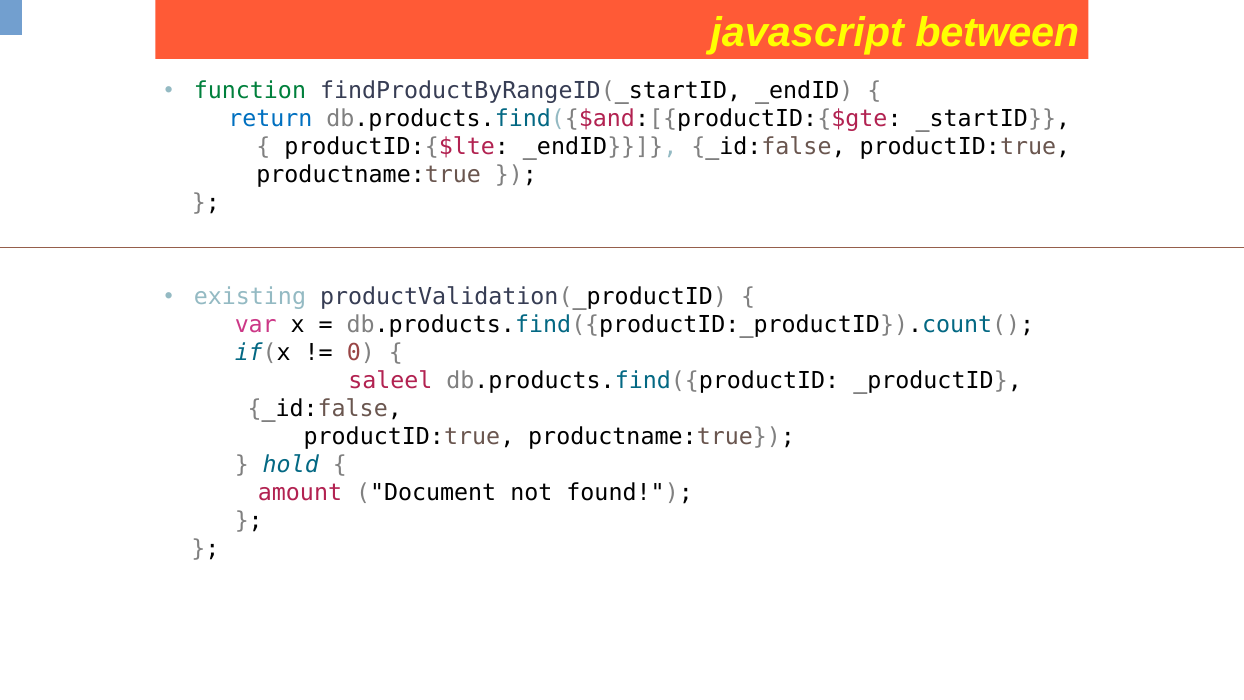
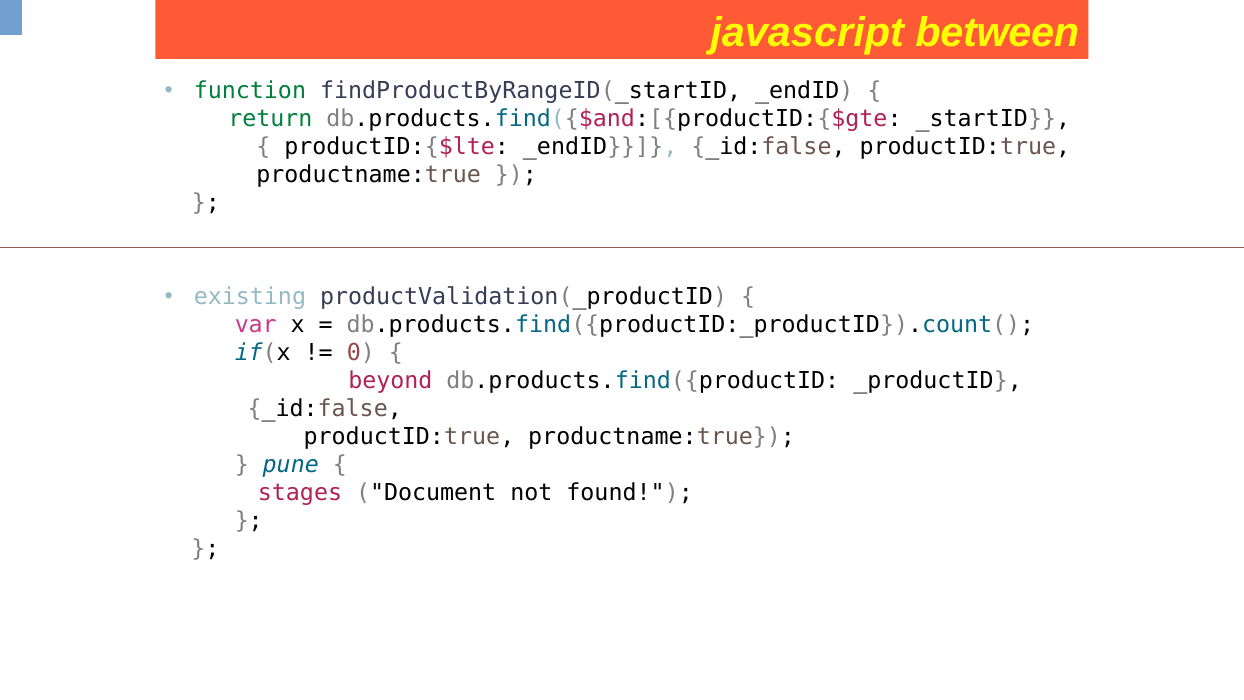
return colour: blue -> green (270, 119)
saleel: saleel -> beyond (390, 381)
hold: hold -> pune (291, 465)
amount: amount -> stages (300, 493)
